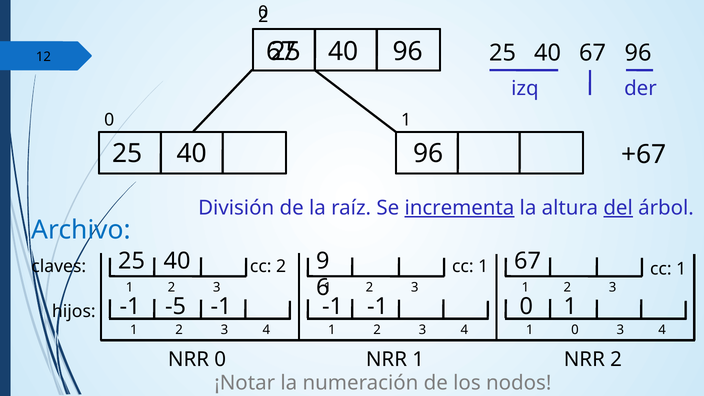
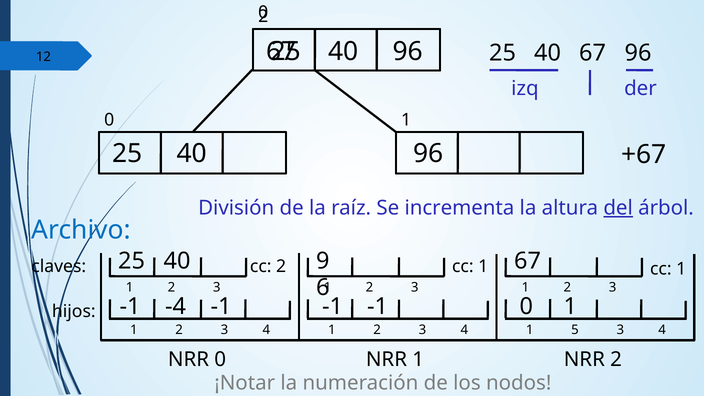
incrementa underline: present -> none (459, 208)
-5: -5 -> -4 (176, 307)
1 0: 0 -> 5 (575, 330)
